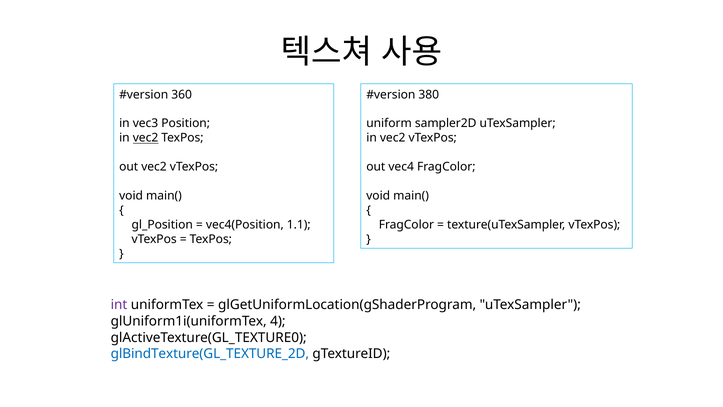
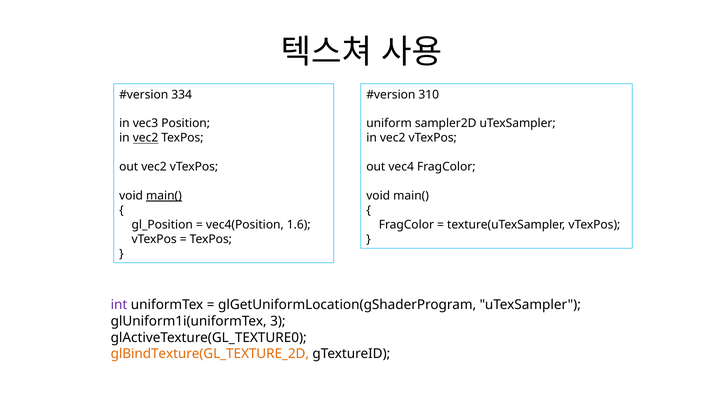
360: 360 -> 334 (182, 94)
380: 380 -> 310 (429, 95)
main( underline: none -> present (164, 196)
1.1: 1.1 -> 1.6 (299, 225)
4: 4 -> 3 (278, 321)
glBindTexture(GL_TEXTURE_2D colour: blue -> orange (210, 354)
